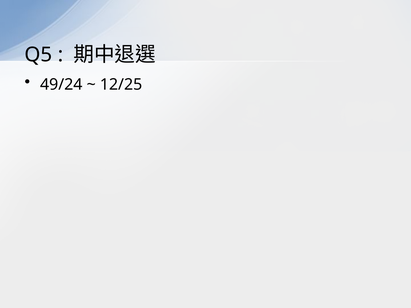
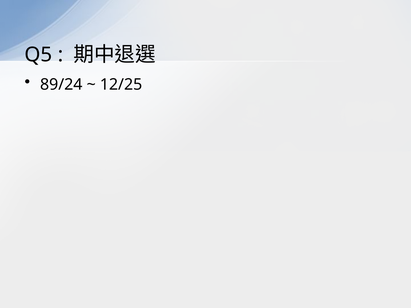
49/24: 49/24 -> 89/24 (61, 85)
